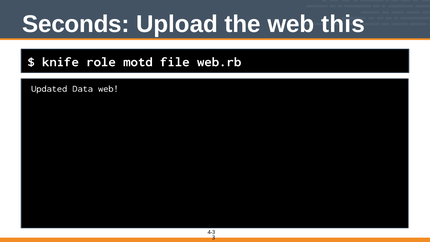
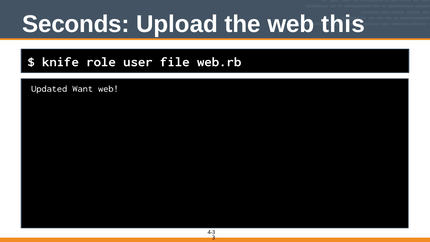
motd: motd -> user (138, 62)
Data: Data -> Want (83, 89)
